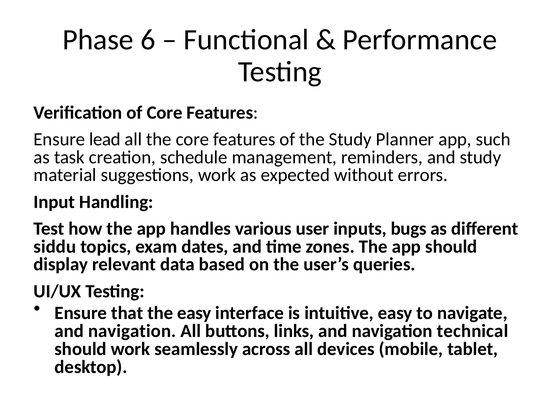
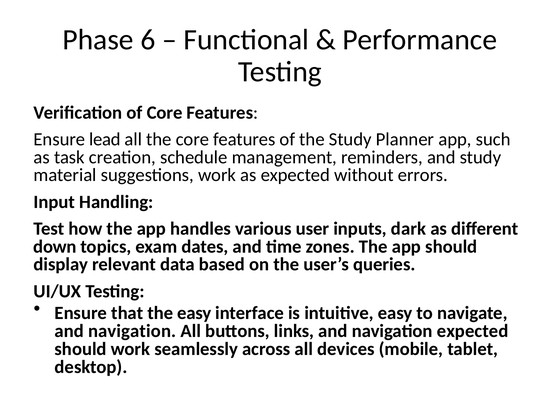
bugs: bugs -> dark (409, 229)
siddu: siddu -> down (55, 247)
navigation technical: technical -> expected (473, 331)
